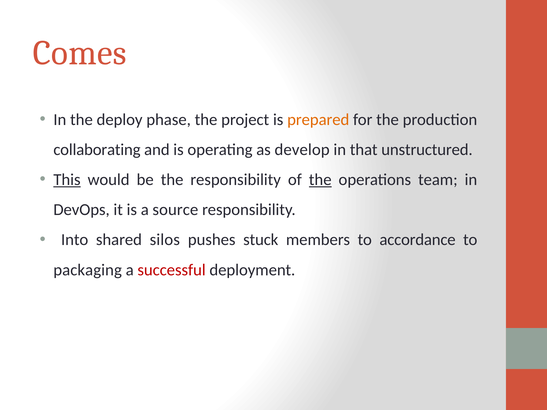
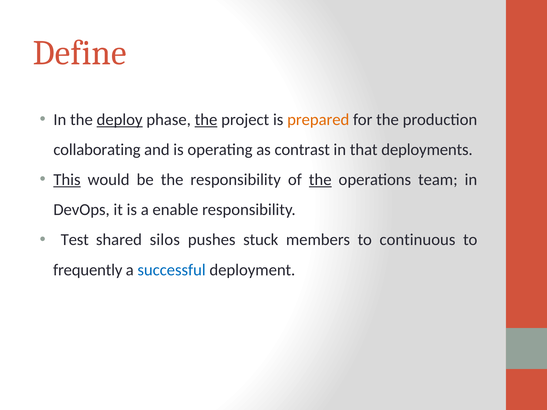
Comes: Comes -> Define (80, 53)
deploy underline: none -> present (120, 120)
the underline: none -> present (206, 120)
develop: develop -> contrast (302, 150)
unstructured: unstructured -> deployments (427, 150)
source: source -> enable (175, 210)
Into: Into -> Test (75, 240)
accordance: accordance -> continuous (417, 240)
packaging: packaging -> frequently (88, 270)
successful colour: red -> blue (172, 270)
